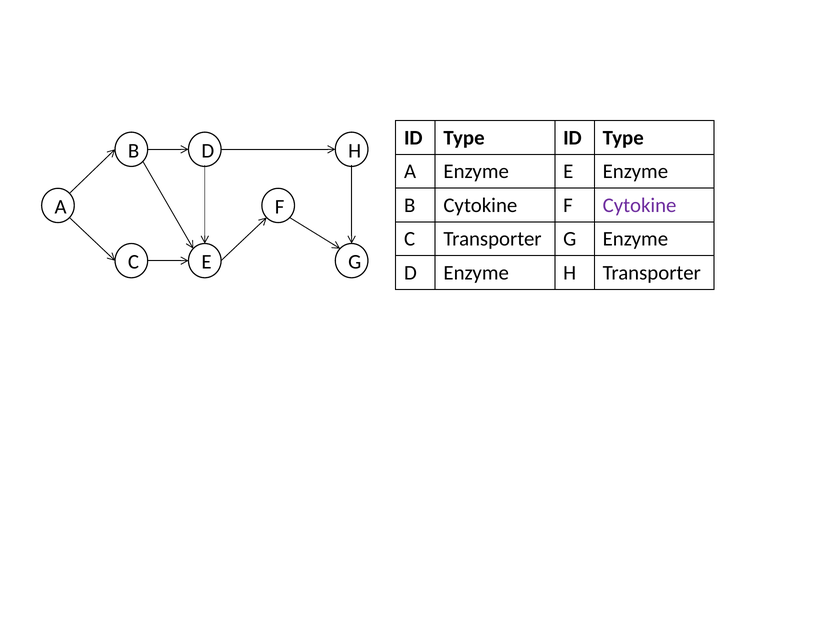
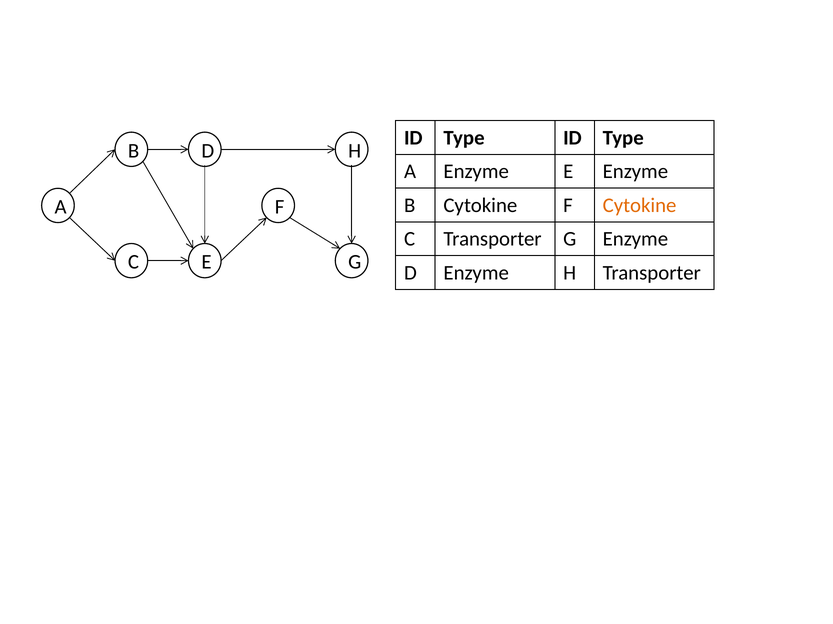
Cytokine colour: purple -> orange (640, 205)
